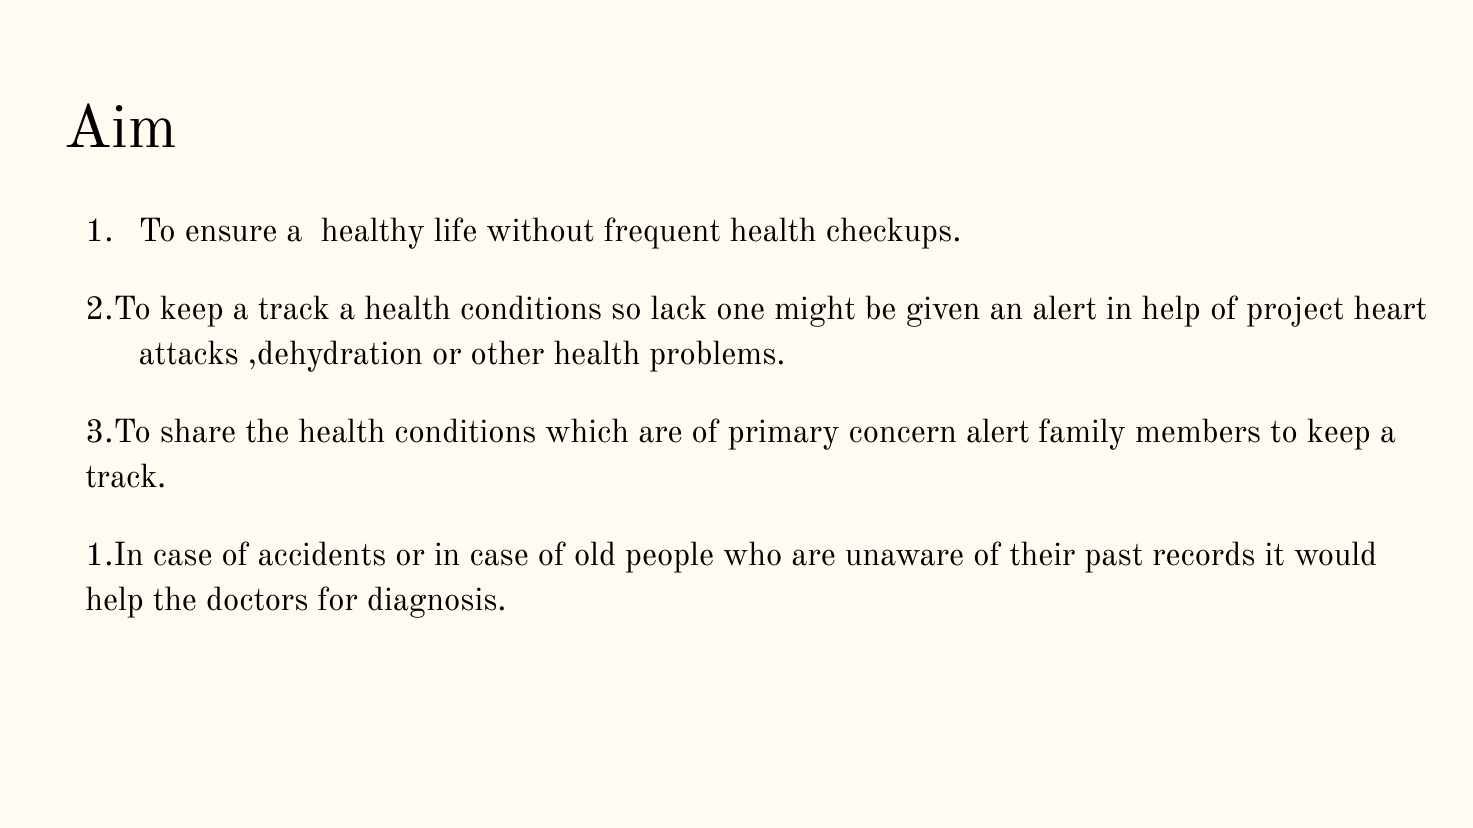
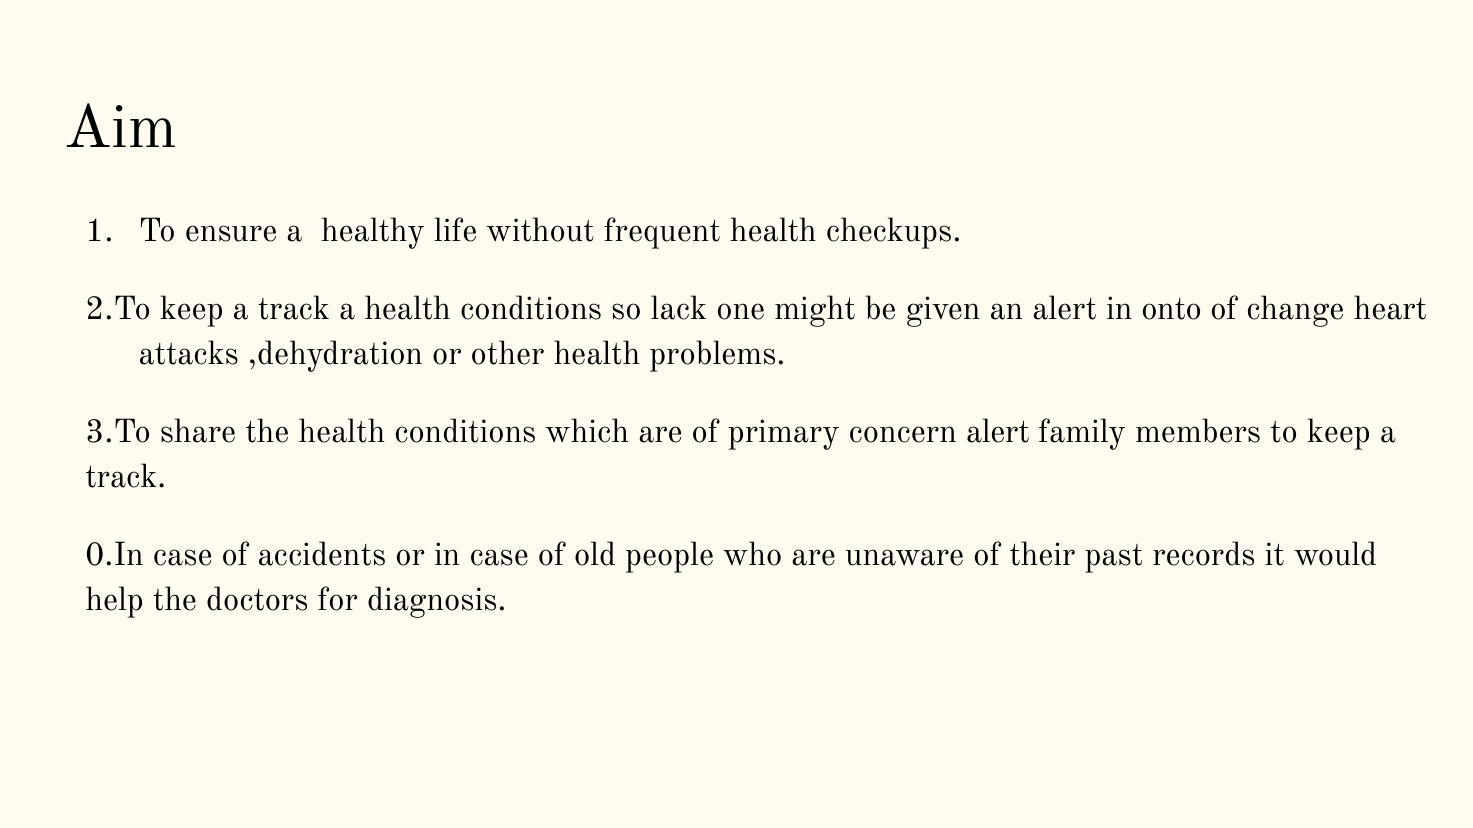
in help: help -> onto (1172, 309)
project: project -> change (1295, 309)
1.In: 1.In -> 0.In (115, 555)
